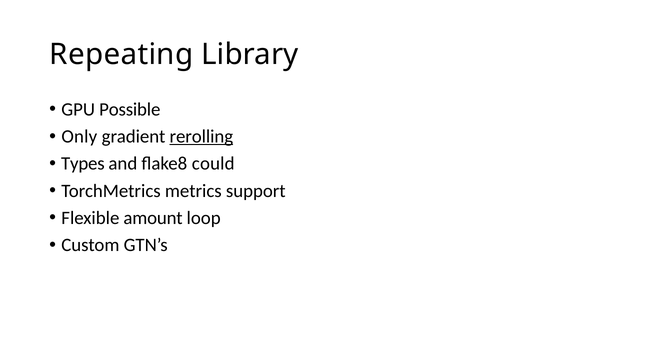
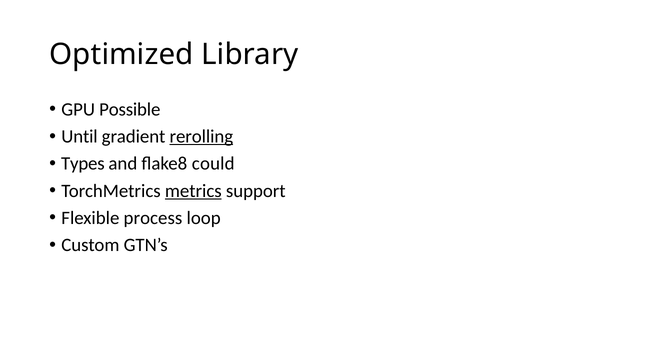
Repeating: Repeating -> Optimized (121, 54)
Only: Only -> Until (80, 136)
metrics underline: none -> present (193, 190)
amount: amount -> process (153, 218)
